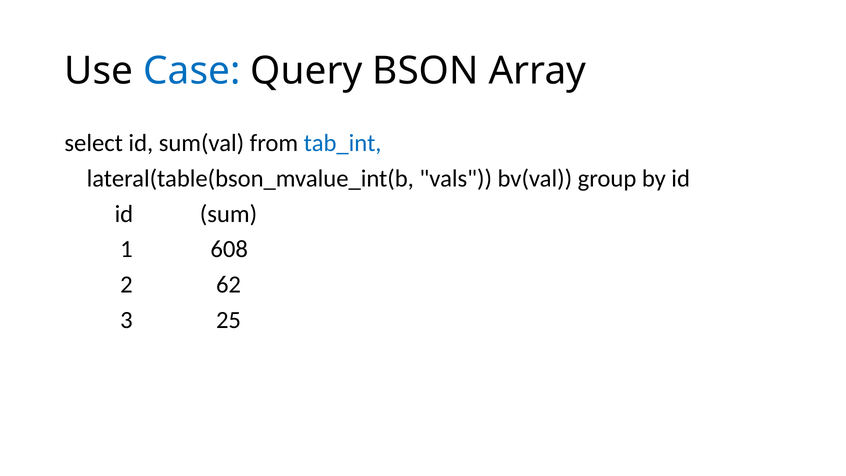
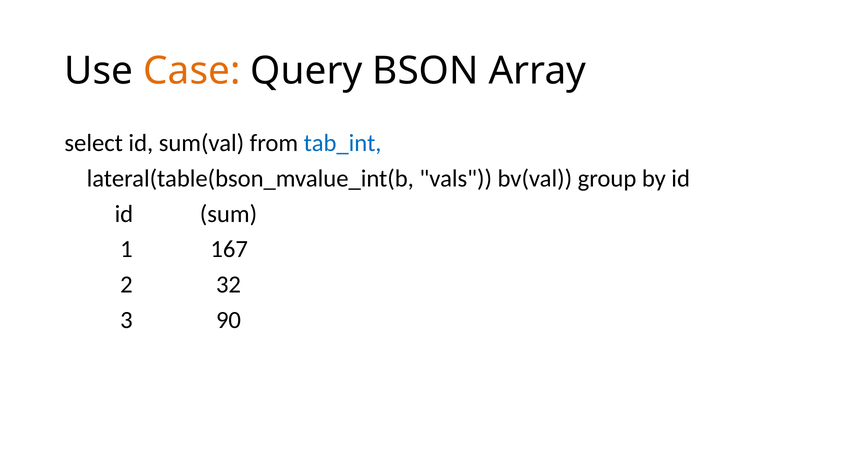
Case colour: blue -> orange (192, 71)
608: 608 -> 167 (229, 249)
62: 62 -> 32 (228, 285)
25: 25 -> 90 (228, 320)
